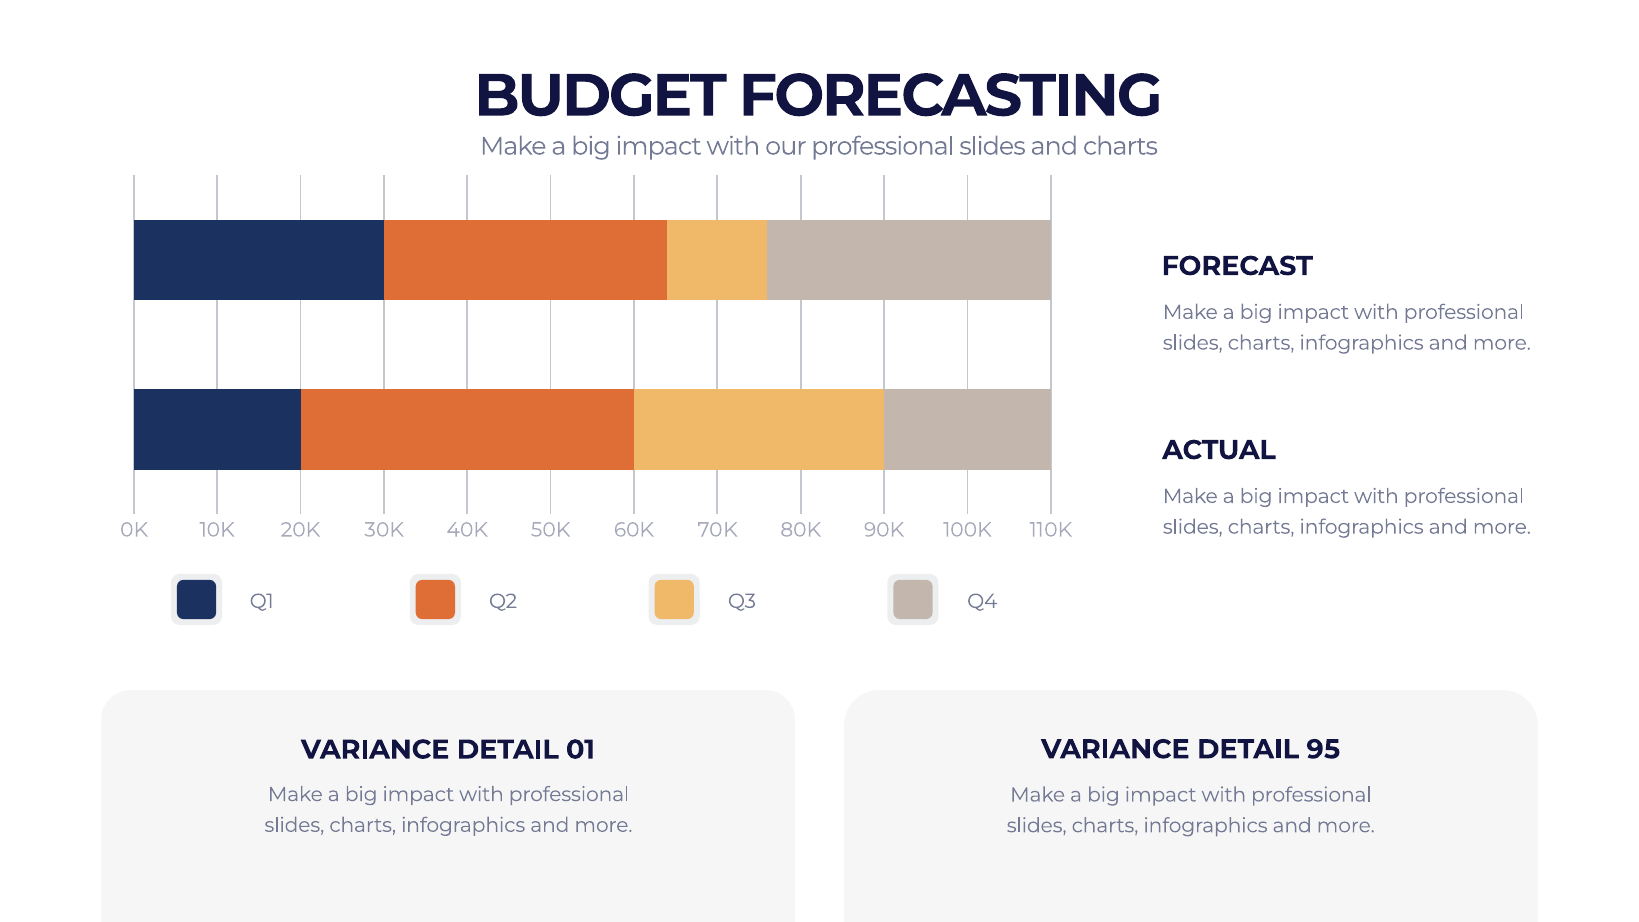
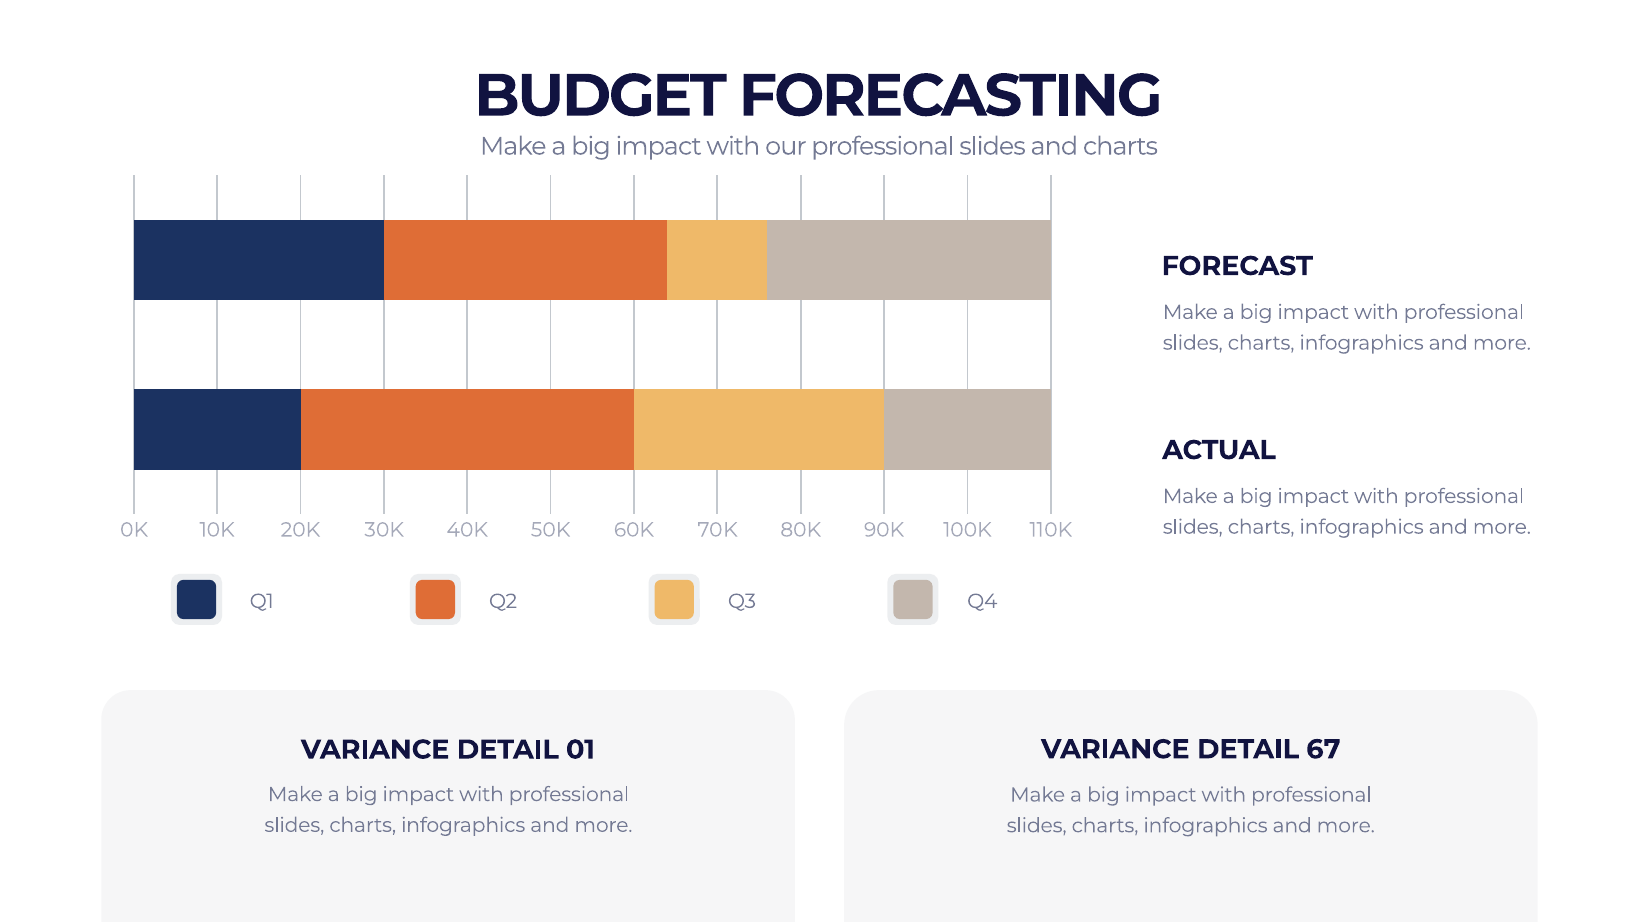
95: 95 -> 67 (1323, 749)
